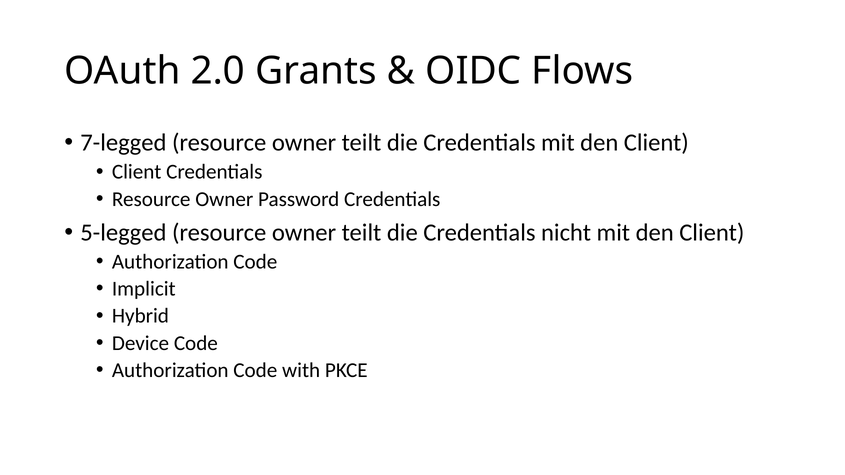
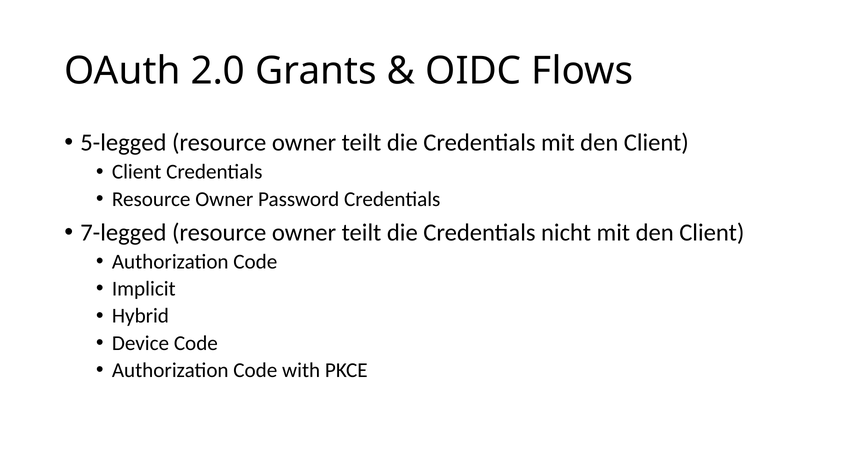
7-legged: 7-legged -> 5-legged (123, 143)
5-legged: 5-legged -> 7-legged (123, 233)
